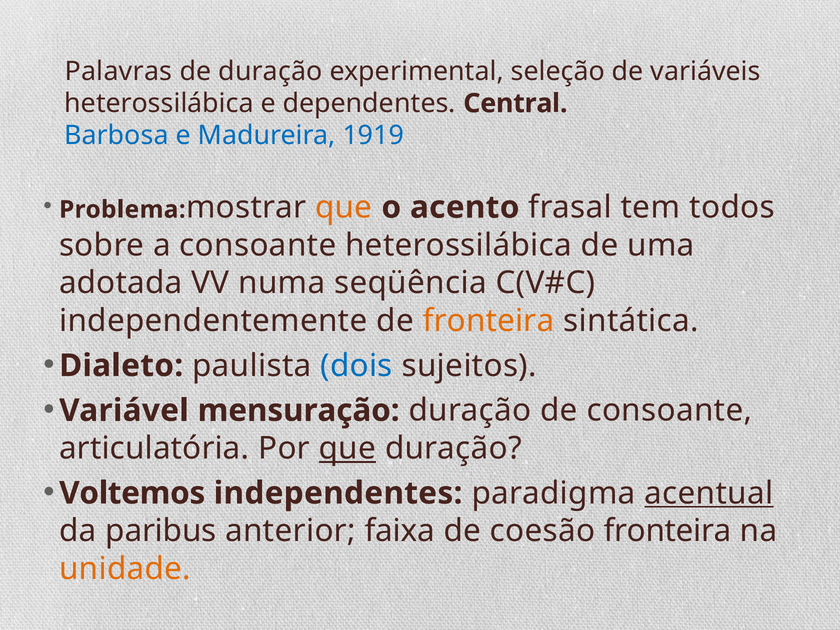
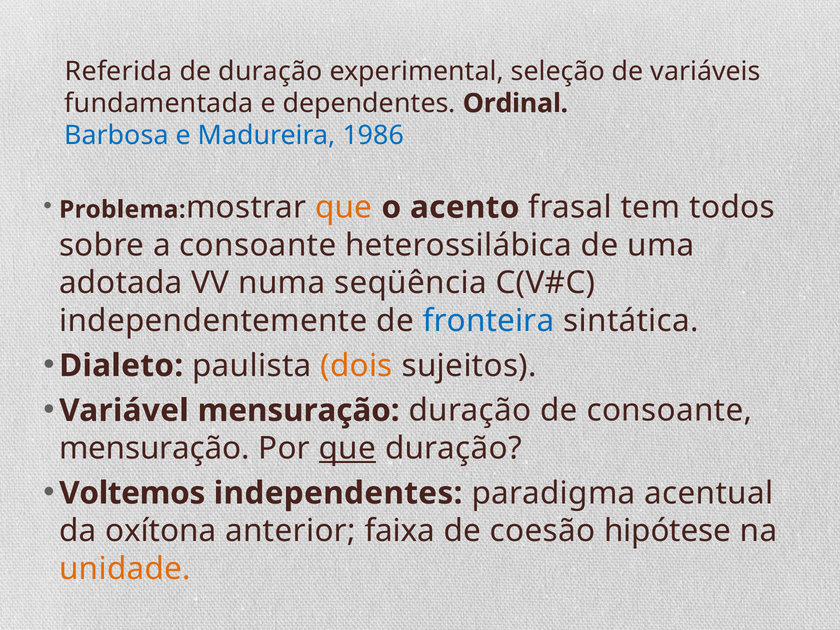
Palavras: Palavras -> Referida (118, 71)
heterossilábica: heterossilábica -> fundamentada (159, 103)
Central: Central -> Ordinal (515, 103)
1919: 1919 -> 1986 (373, 136)
fronteira colour: orange -> blue (488, 321)
dois colour: blue -> orange (356, 366)
articulatória: articulatória -> mensuração (154, 448)
acentual underline: present -> none (709, 493)
paribus: paribus -> oxítona (161, 531)
coesão fronteira: fronteira -> hipótese (668, 531)
